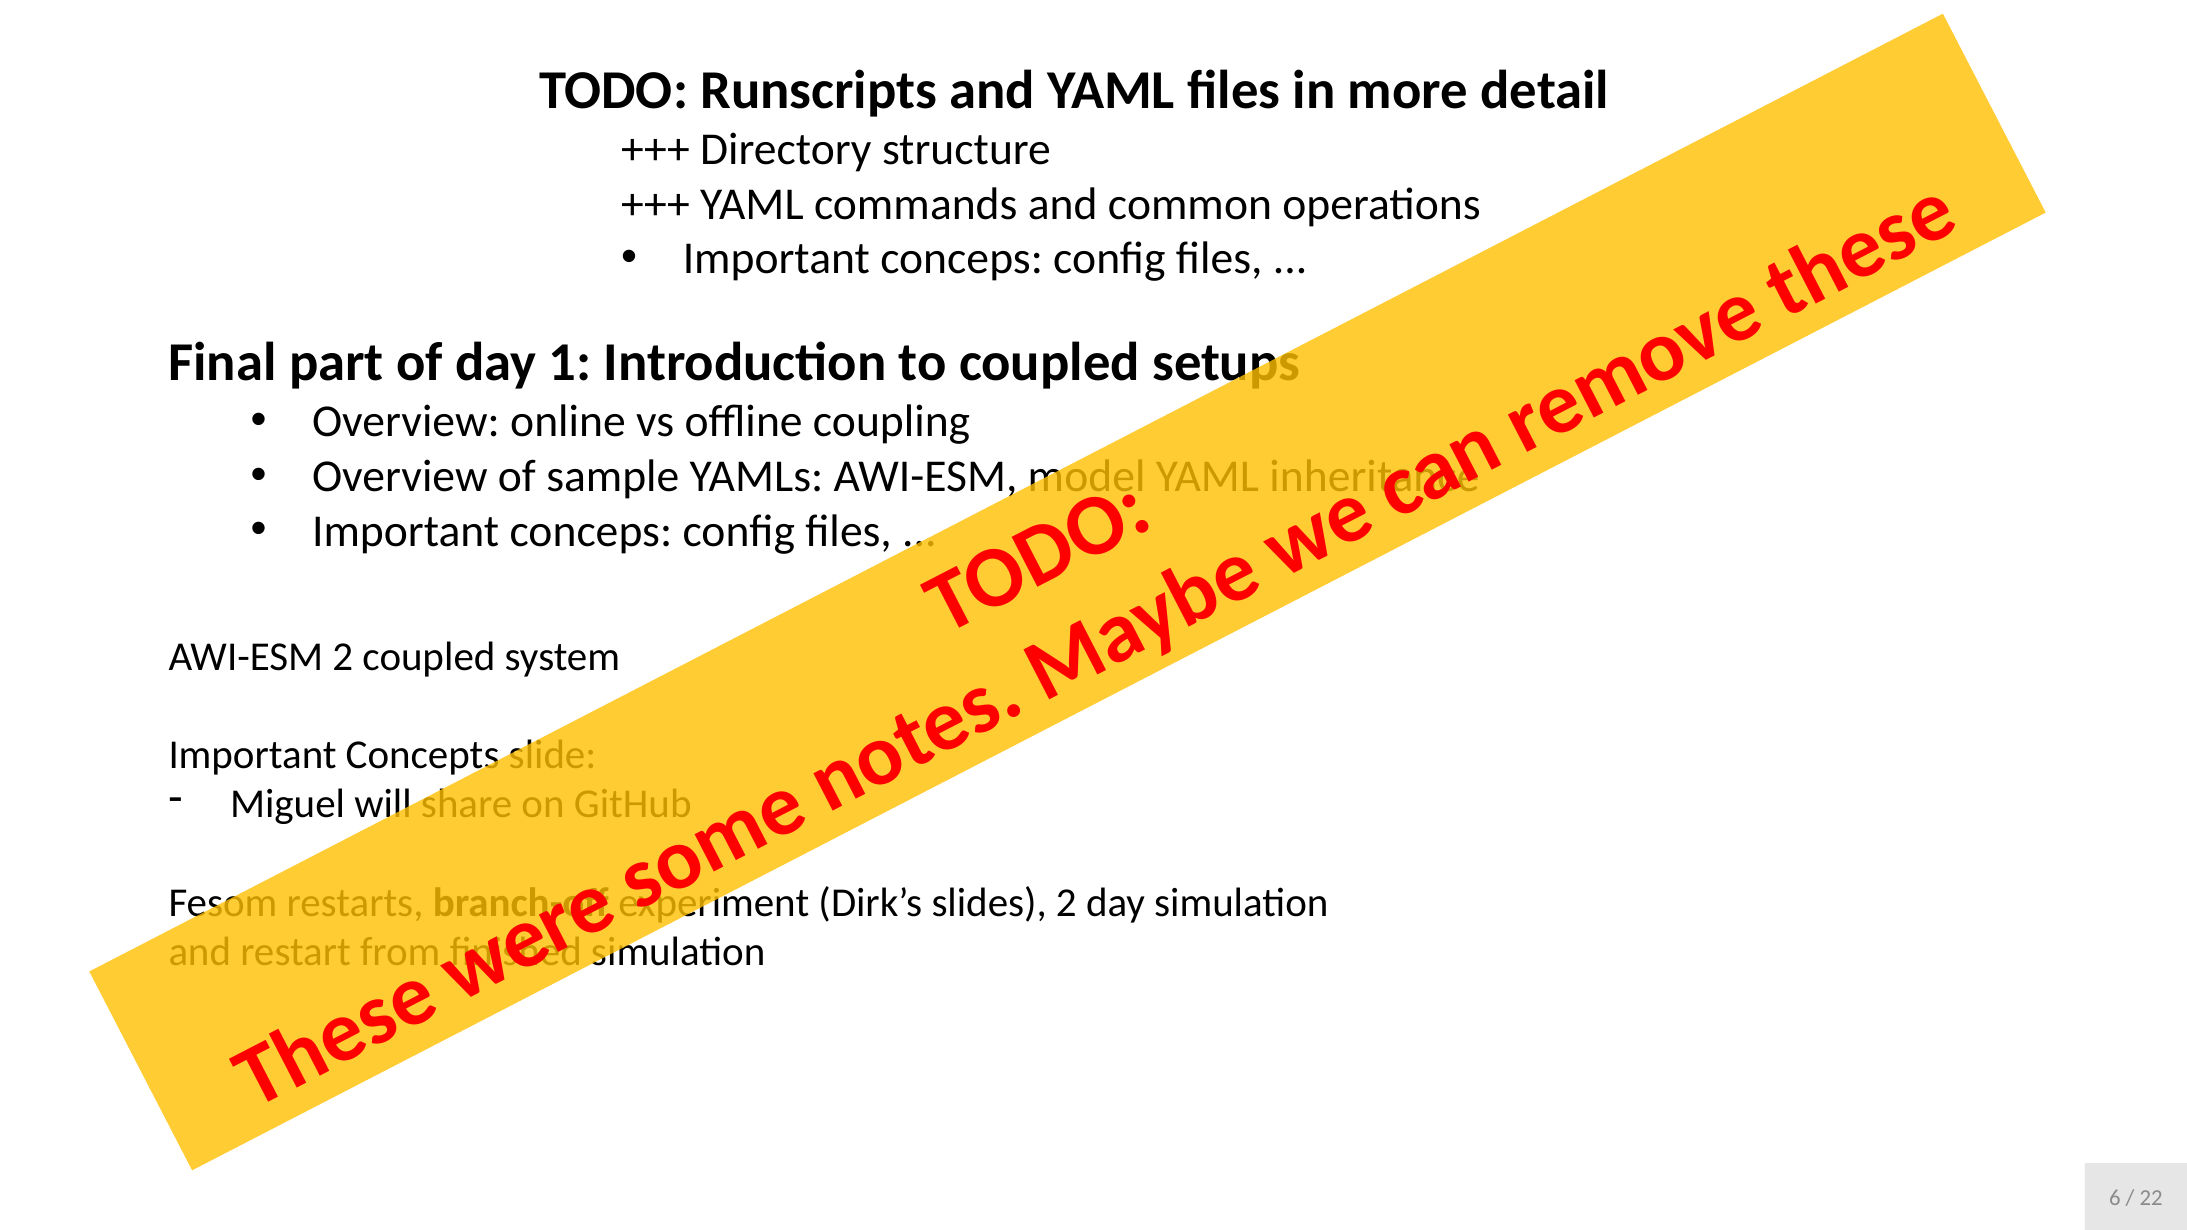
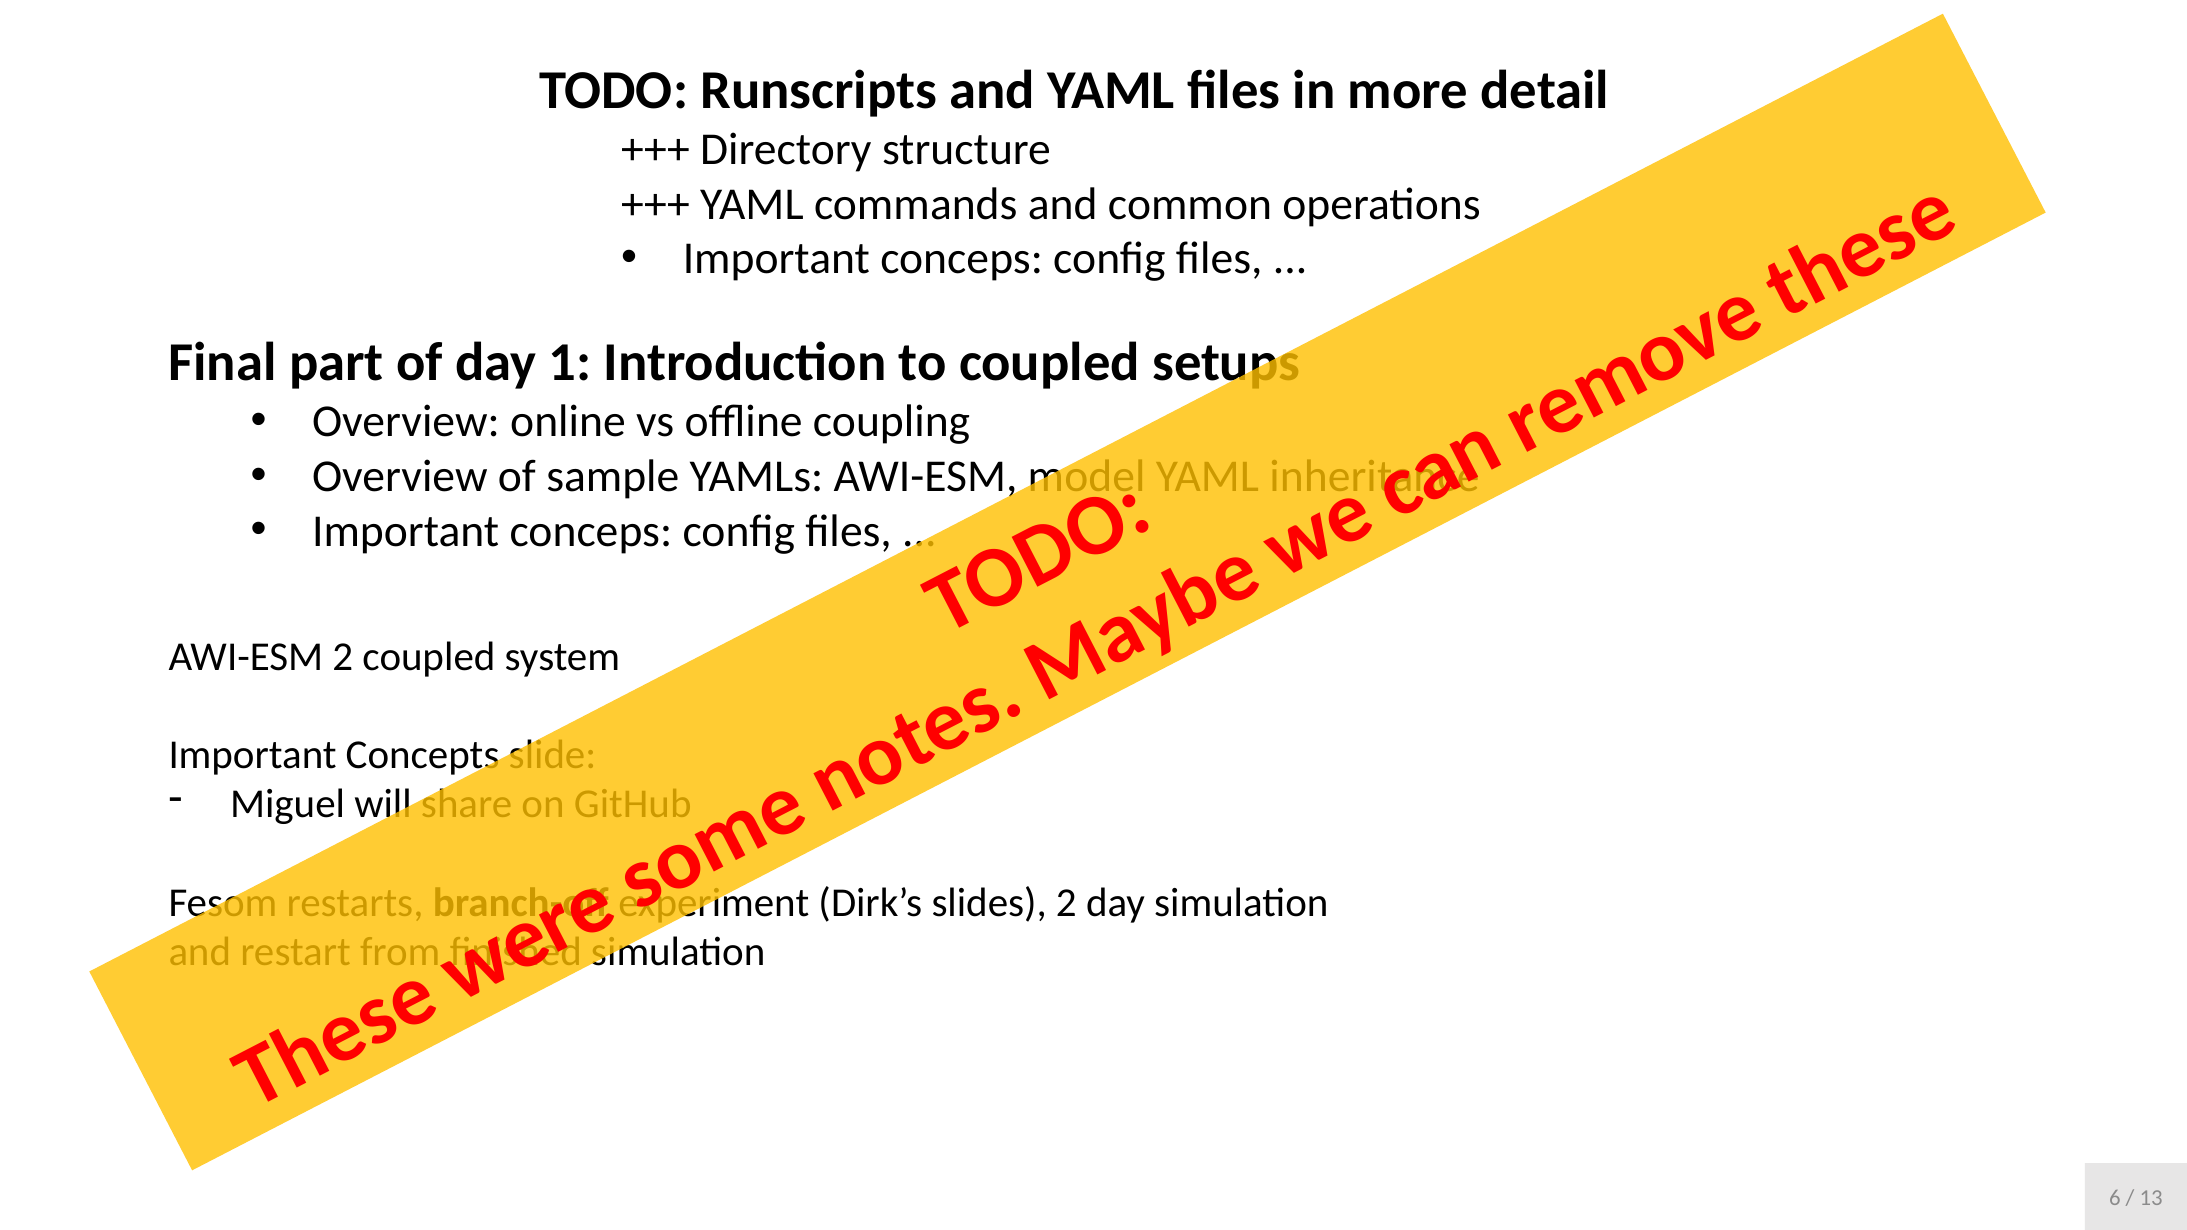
22: 22 -> 13 (2151, 1198)
